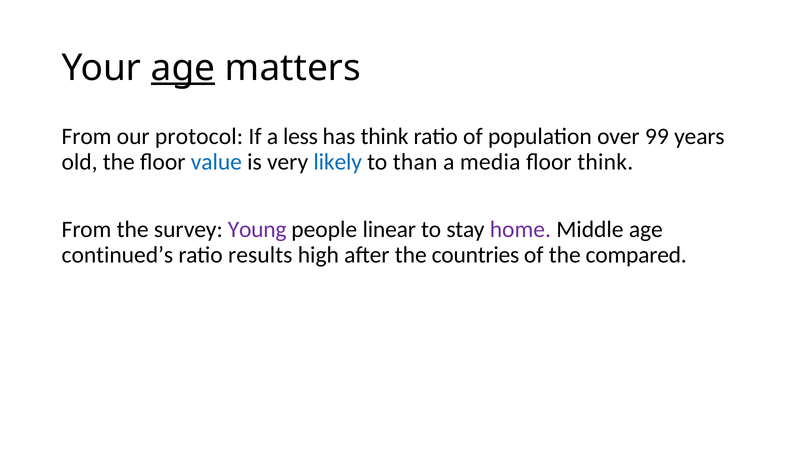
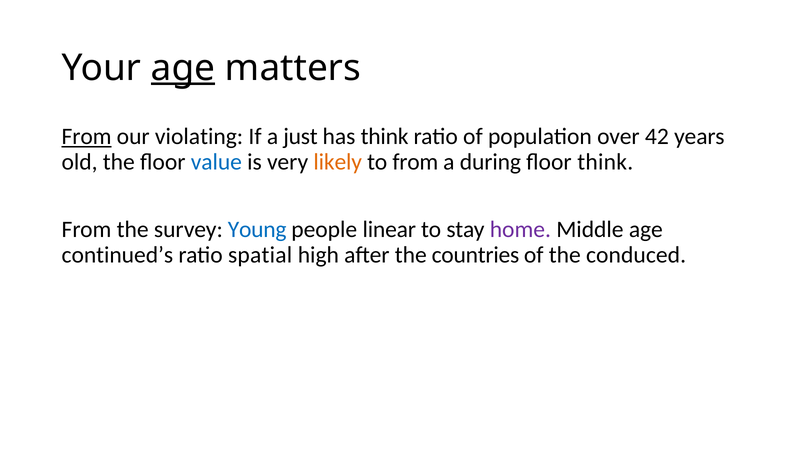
From underline: none -> present (87, 137)
protocol: protocol -> violating (199, 137)
less: less -> just (300, 137)
99: 99 -> 42 (657, 137)
likely colour: blue -> orange (338, 162)
to than: than -> from (415, 162)
media: media -> during (490, 162)
Young colour: purple -> blue (257, 230)
results: results -> spatial (260, 255)
compared: compared -> conduced (636, 255)
